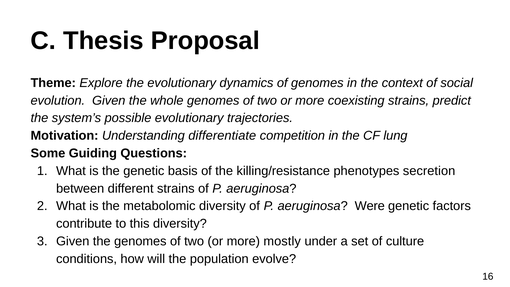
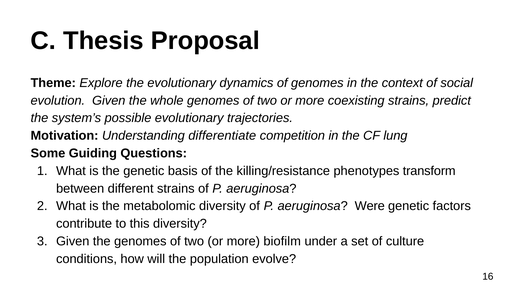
secretion: secretion -> transform (429, 171)
mostly: mostly -> biofilm (282, 241)
